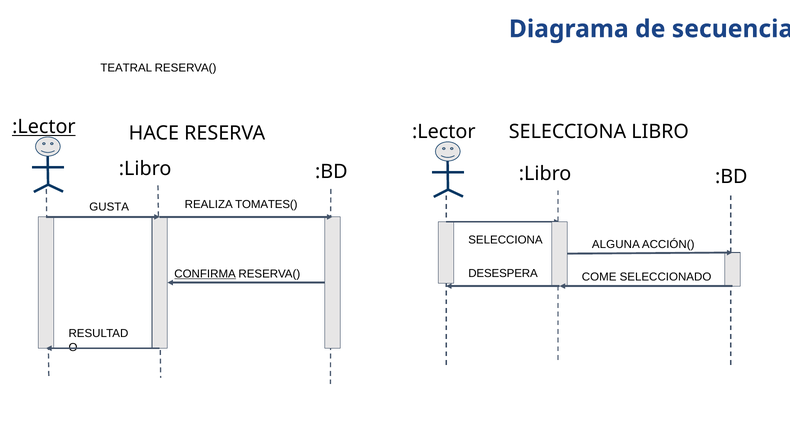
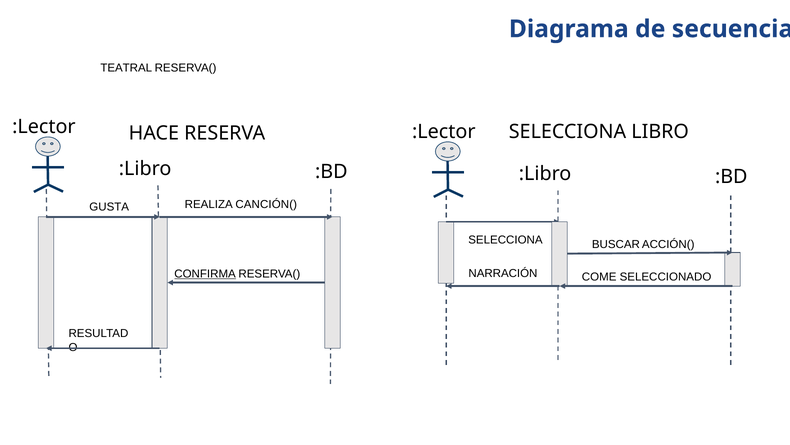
:Lector underline: present -> none (44, 127)
TOMATES(: TOMATES( -> CANCIÓN( (266, 204)
ALGUNA: ALGUNA -> BUSCAR (616, 244)
DESESPERA: DESESPERA -> NARRACIÓN (503, 273)
